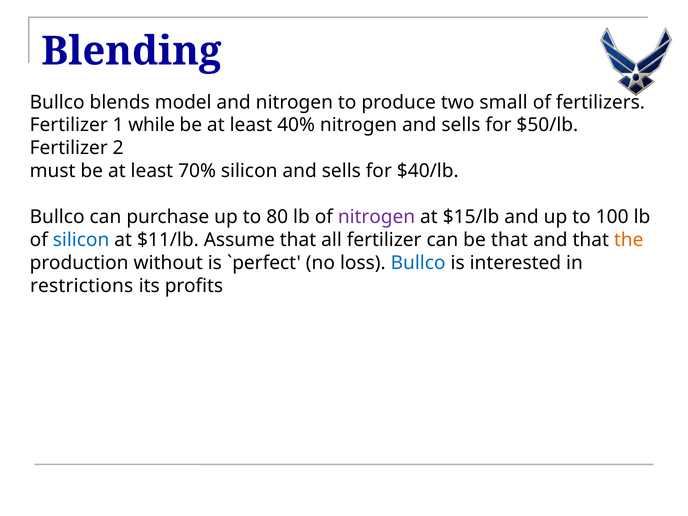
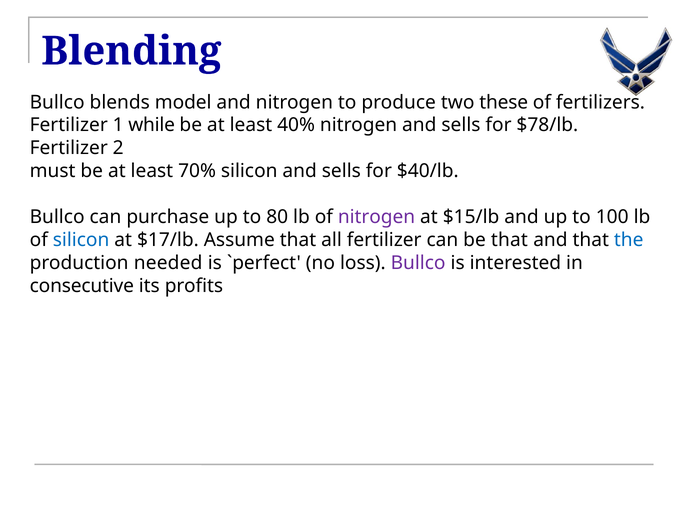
small: small -> these (504, 102)
$50/lb: $50/lb -> $78/lb (547, 125)
$11/lb: $11/lb -> $17/lb (168, 240)
the colour: orange -> blue (629, 240)
without: without -> needed (168, 263)
Bullco colour: blue -> purple (418, 263)
restrictions: restrictions -> consecutive (82, 286)
